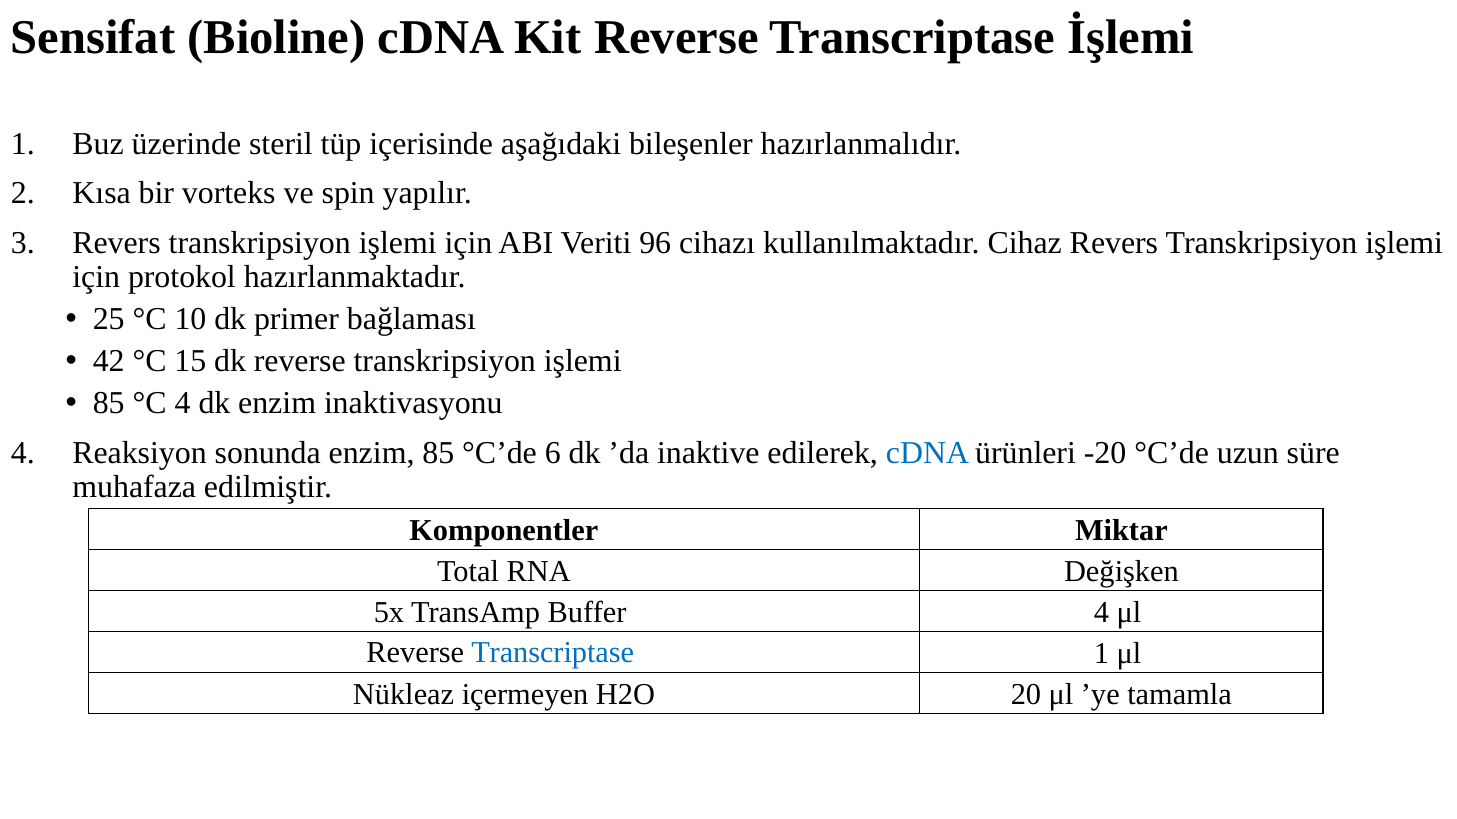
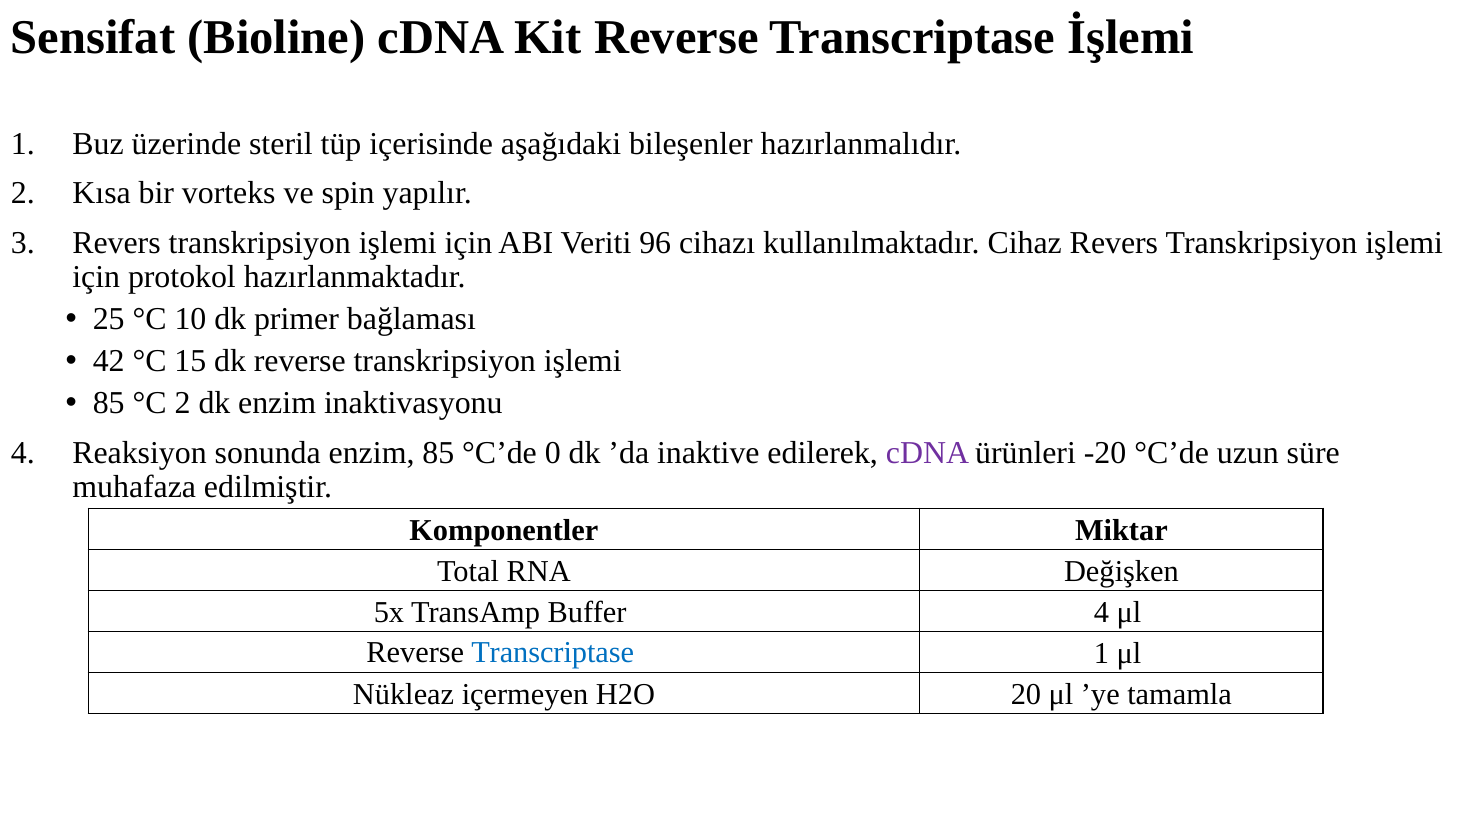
°C 4: 4 -> 2 (183, 403)
6: 6 -> 0 (553, 453)
cDNA colour: blue -> purple (927, 453)
